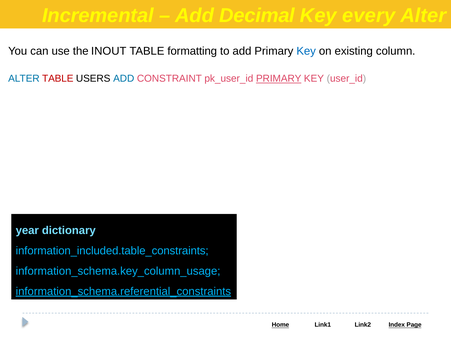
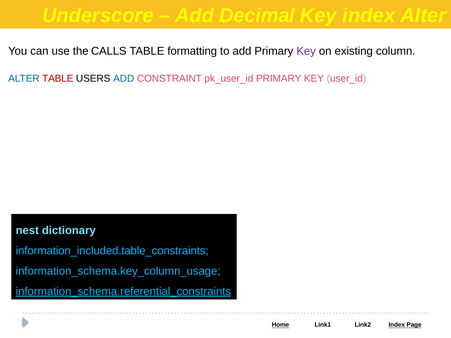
Incremental: Incremental -> Underscore (98, 16)
Key every: every -> index (369, 16)
INOUT: INOUT -> CALLS (109, 51)
Key colour: blue -> purple (306, 51)
PRIMARY underline: present -> none (279, 79)
year: year -> nest (27, 231)
